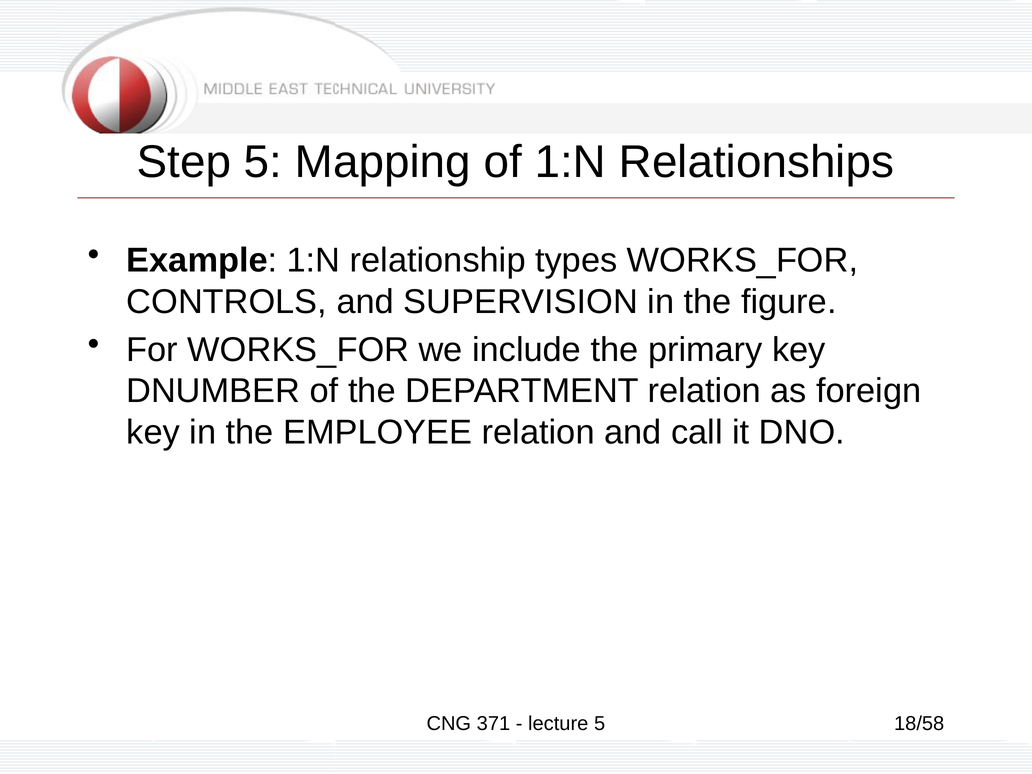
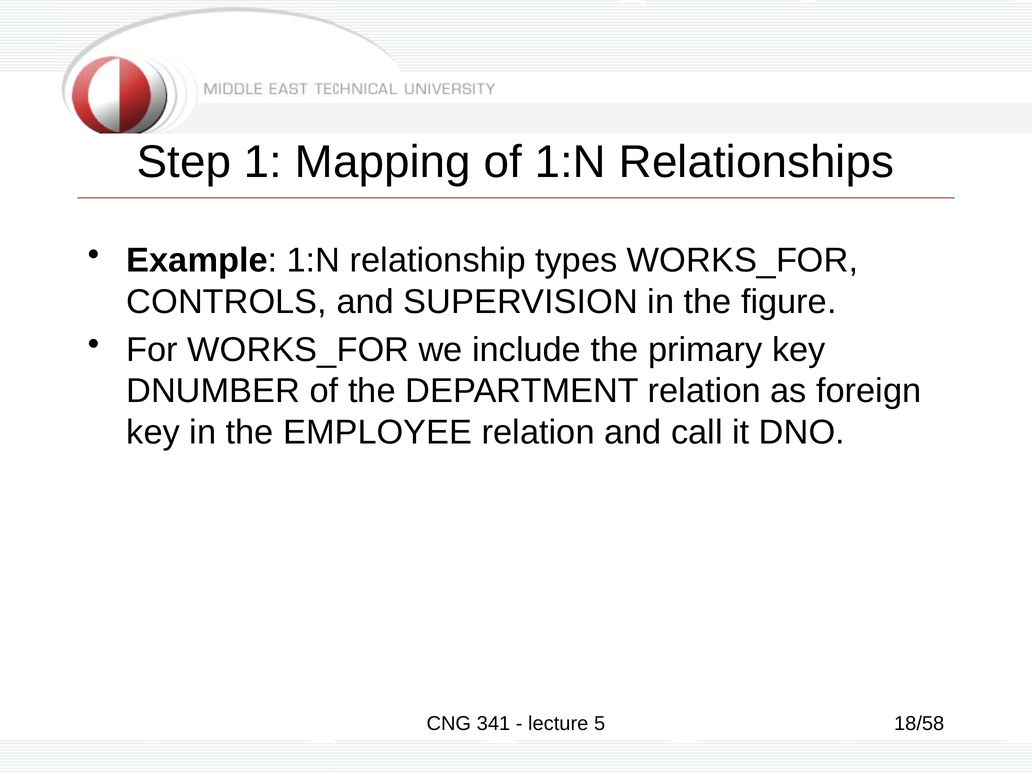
Step 5: 5 -> 1 (263, 162)
371: 371 -> 341 (493, 724)
